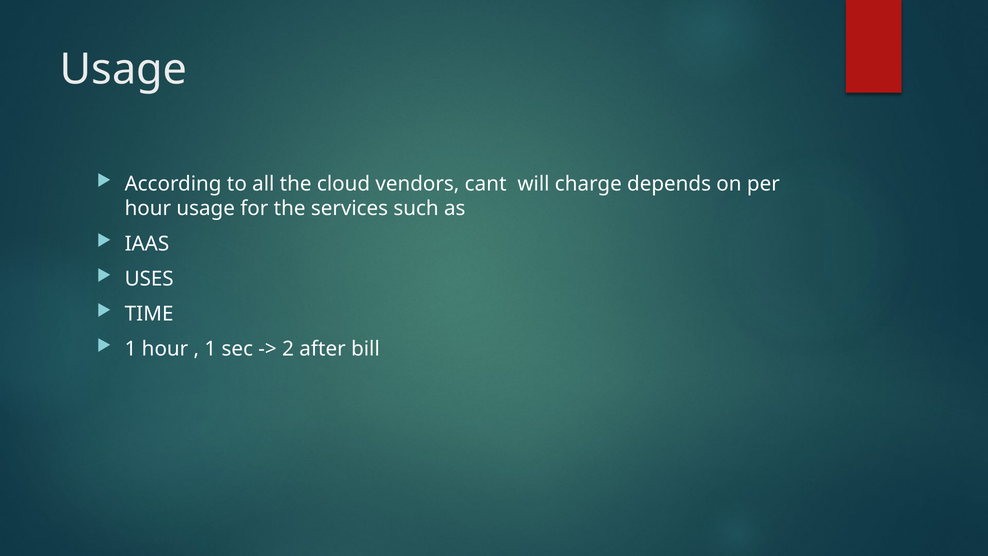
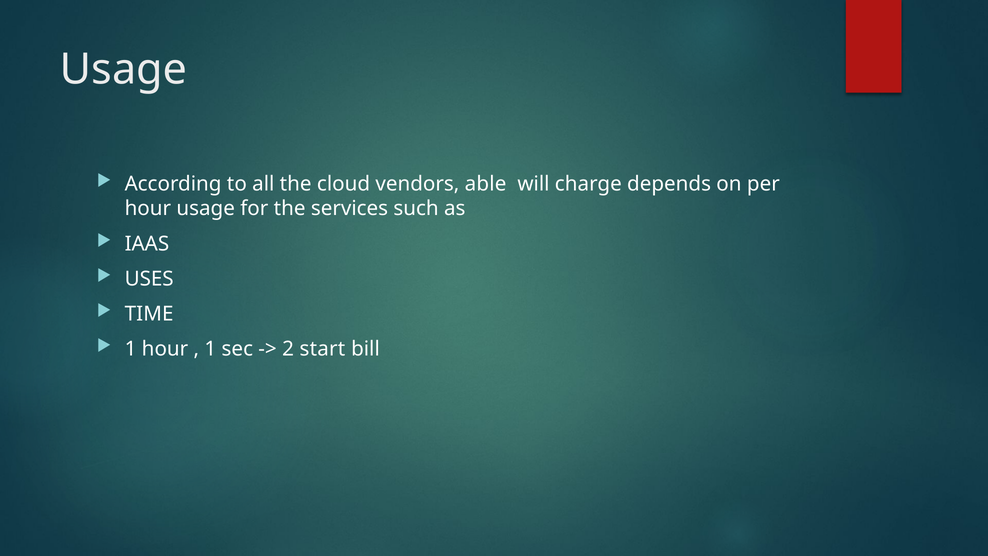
cant: cant -> able (486, 184)
after: after -> start (322, 349)
